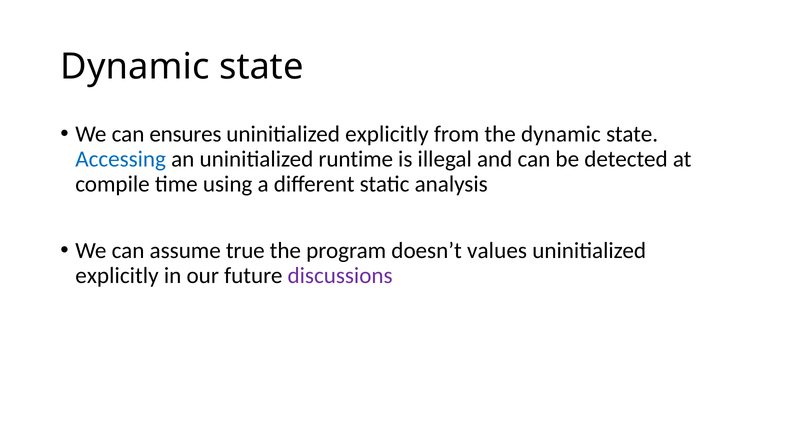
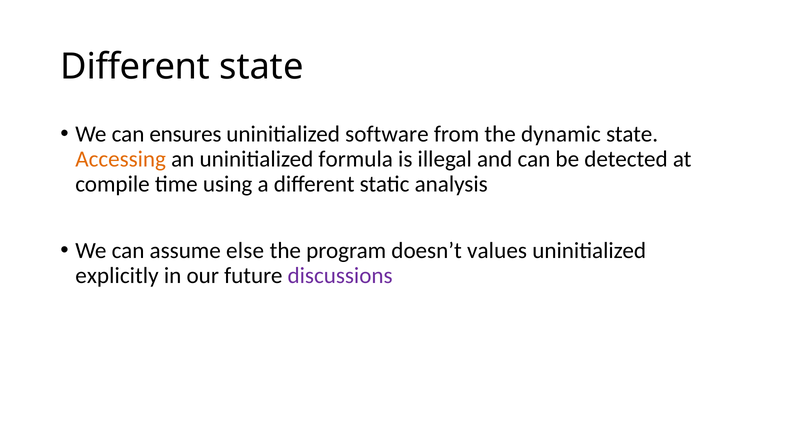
Dynamic: Dynamic -> Different (135, 67)
explicitly: explicitly -> software (387, 134)
Accessing colour: blue -> orange (121, 159)
runtime: runtime -> formula (356, 159)
true: true -> else (245, 251)
